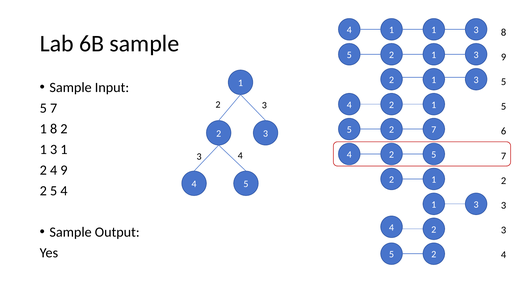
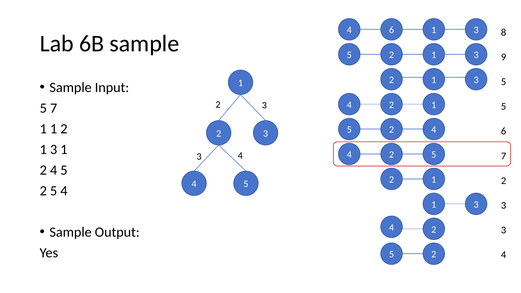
4 1: 1 -> 6 (392, 30)
8: 8 -> 1 (54, 129)
5 2 7: 7 -> 4 (434, 130)
4 9: 9 -> 5 (64, 170)
